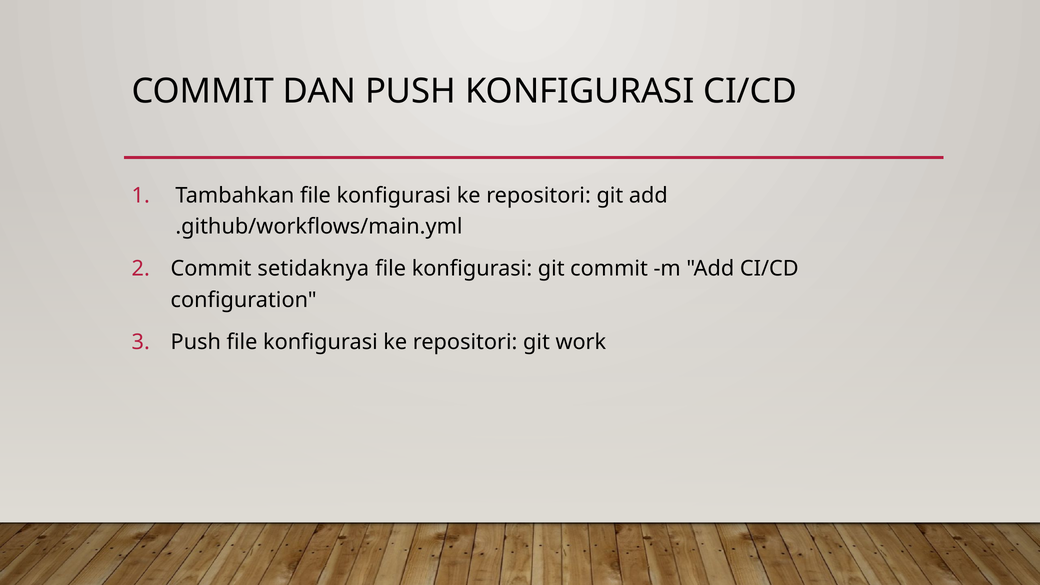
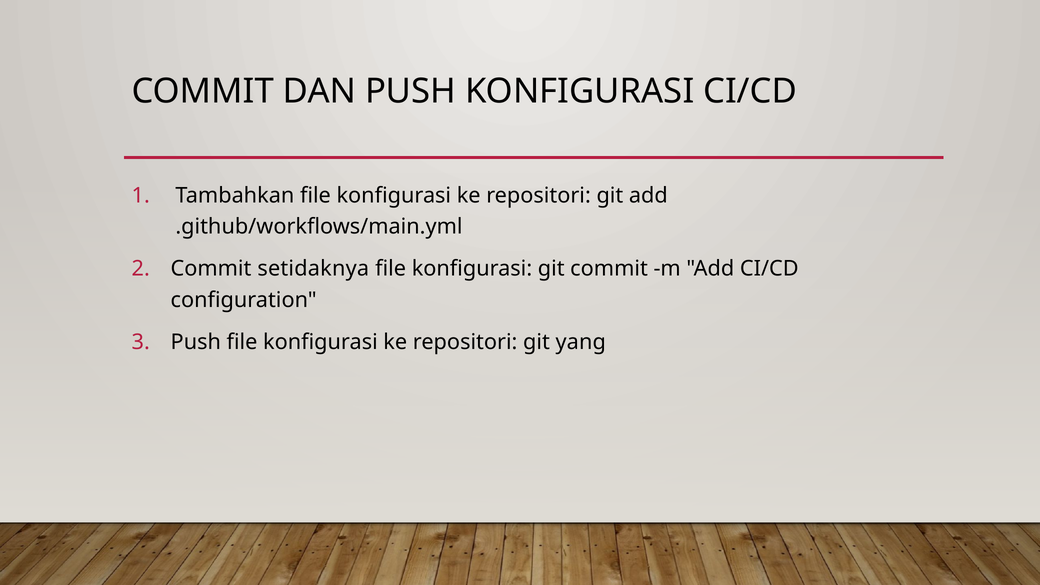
work: work -> yang (581, 342)
